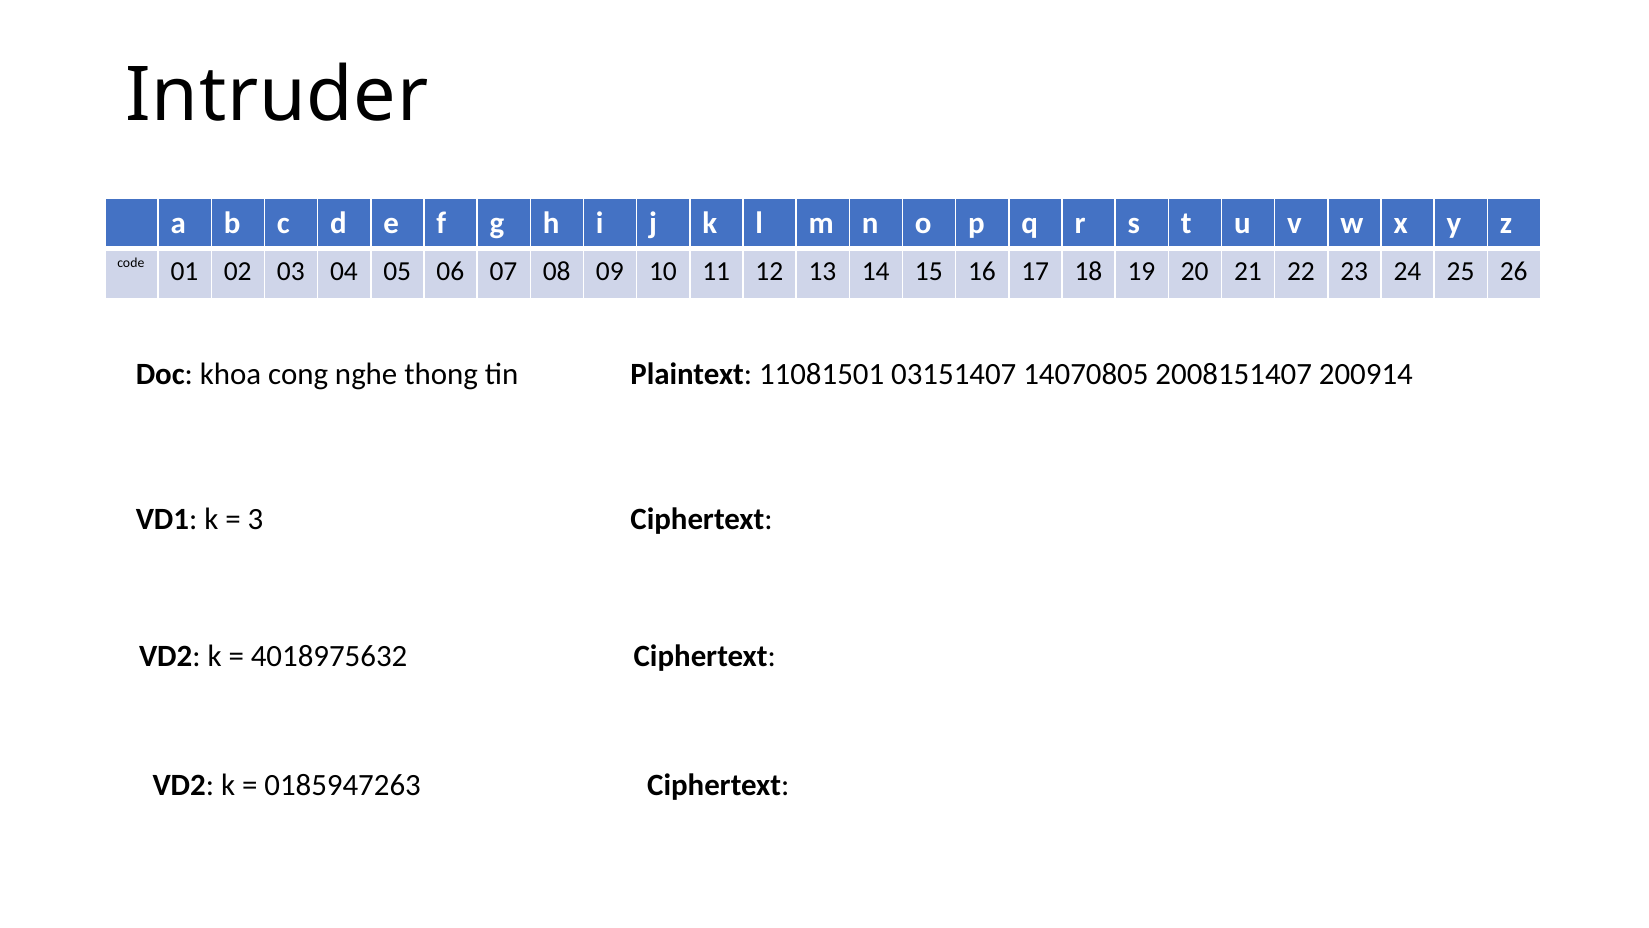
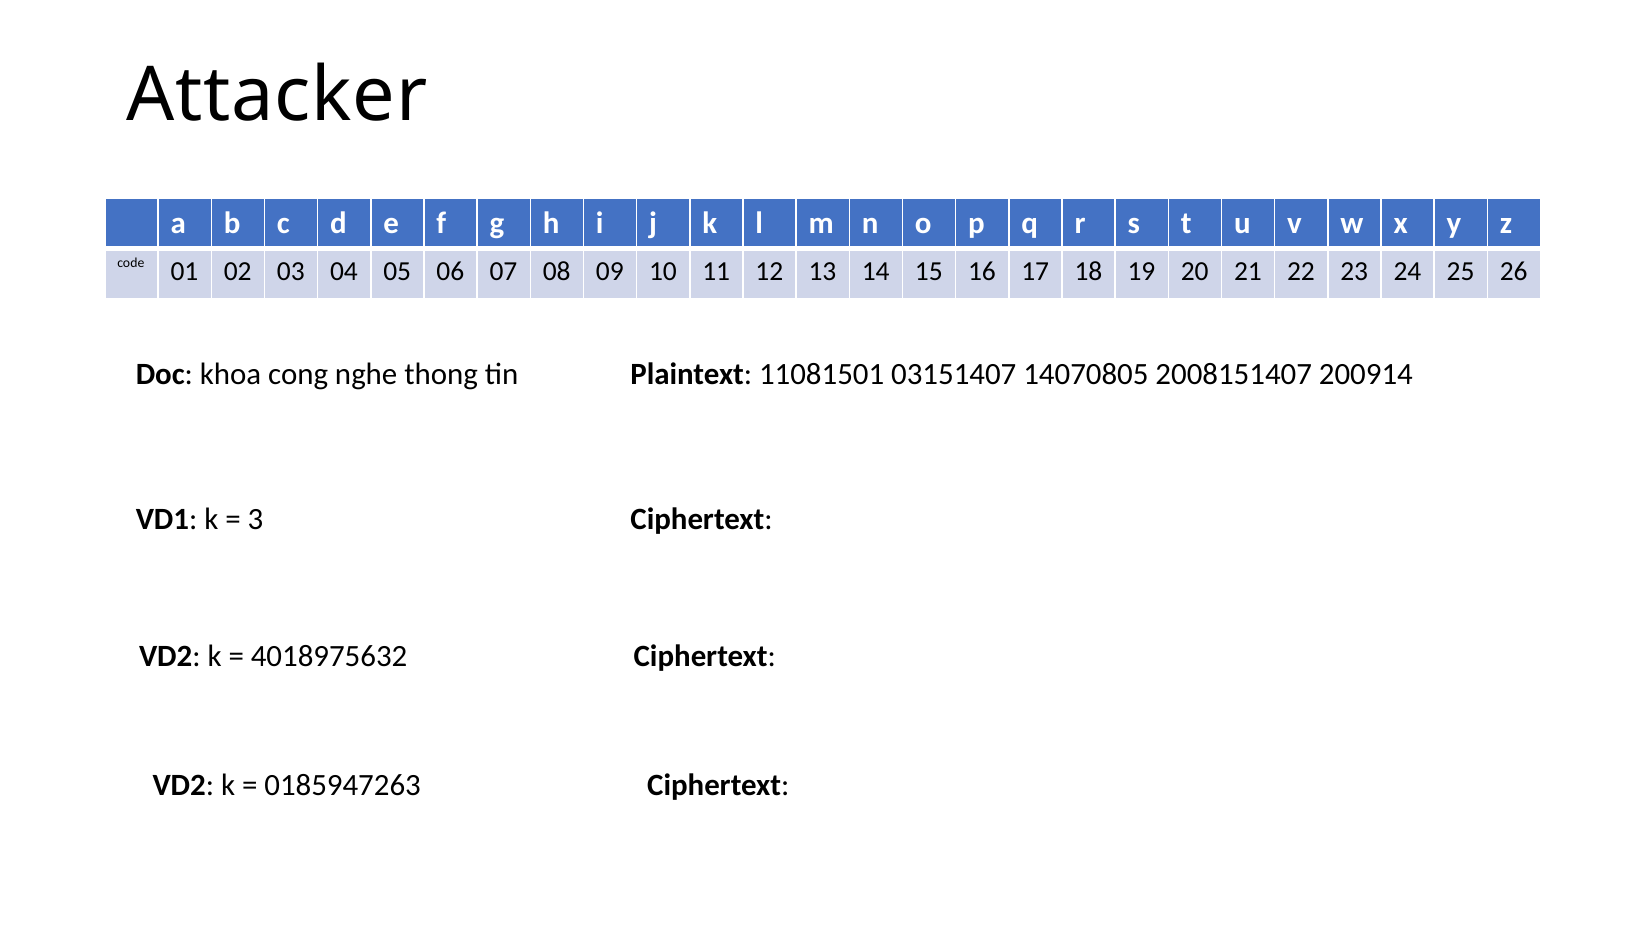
Intruder: Intruder -> Attacker (277, 96)
